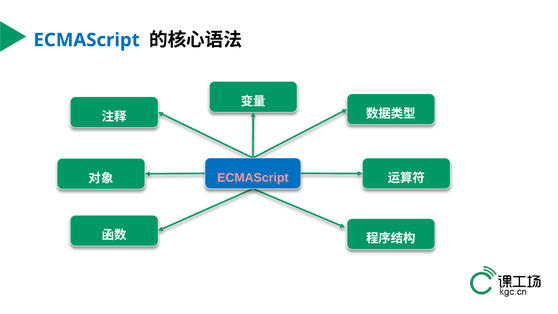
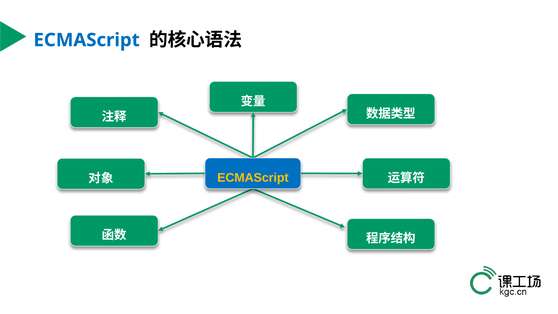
ECMAScript colour: pink -> yellow (253, 178)
